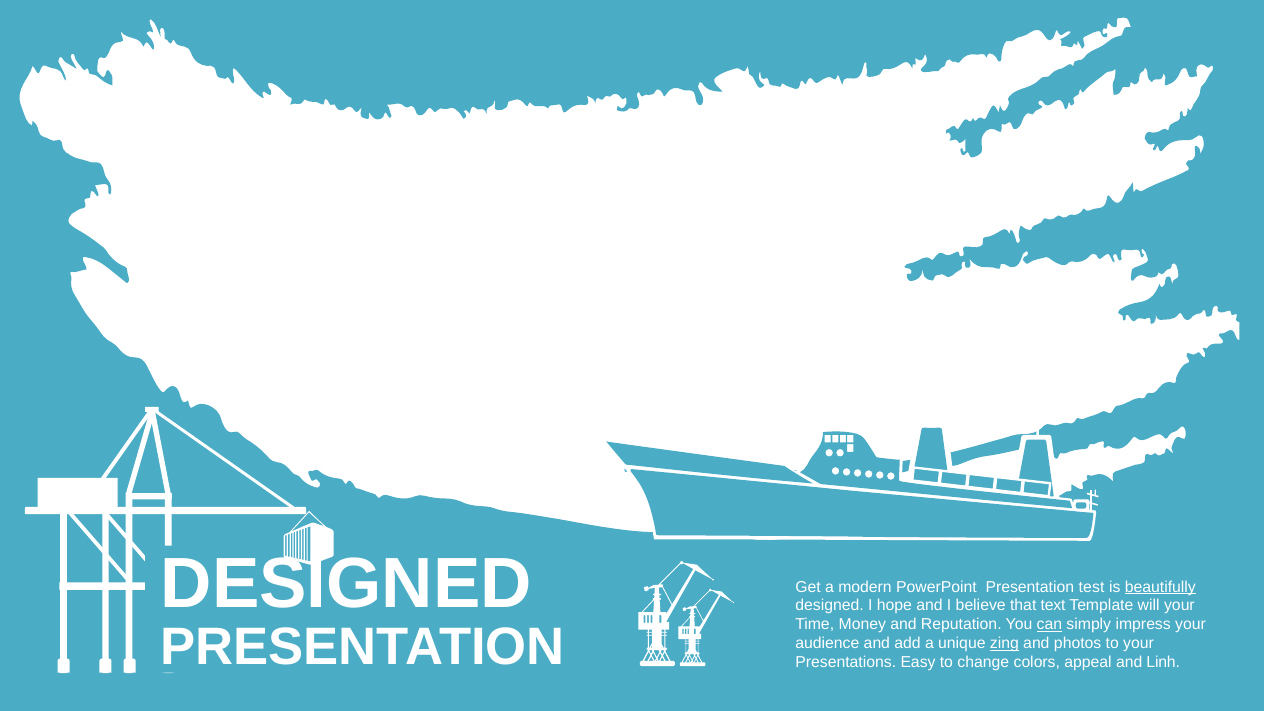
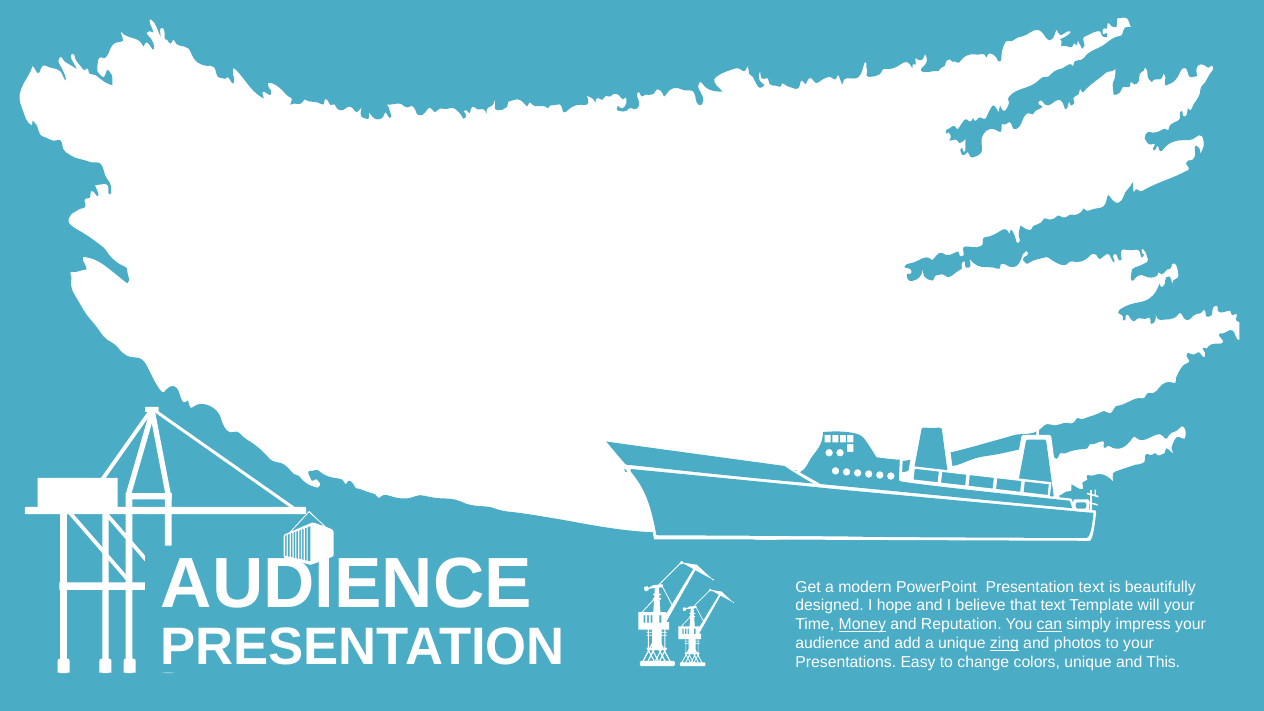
DESIGNED: DESIGNED -> AUDIENCE (346, 584)
Presentation test: test -> text (1092, 587)
beautifully underline: present -> none (1160, 587)
Money underline: none -> present (862, 625)
colors appeal: appeal -> unique (1088, 663)
Linh: Linh -> This (1163, 663)
